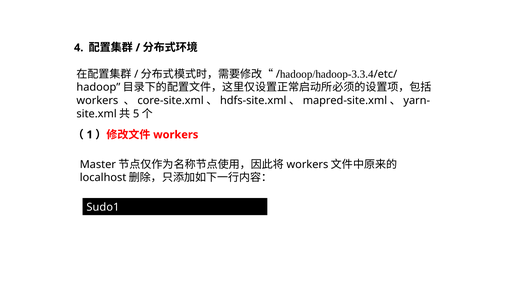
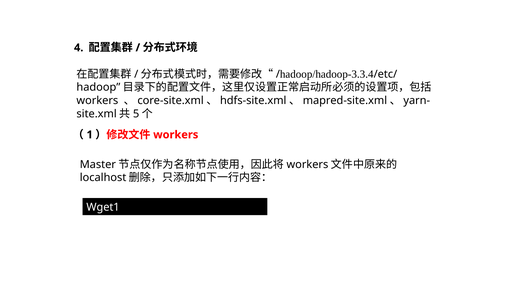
Sudo1: Sudo1 -> Wget1 (103, 207)
